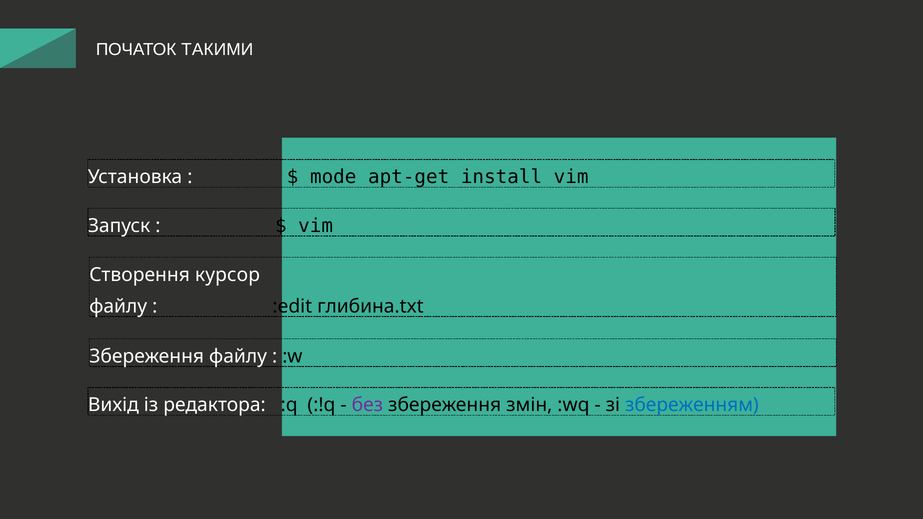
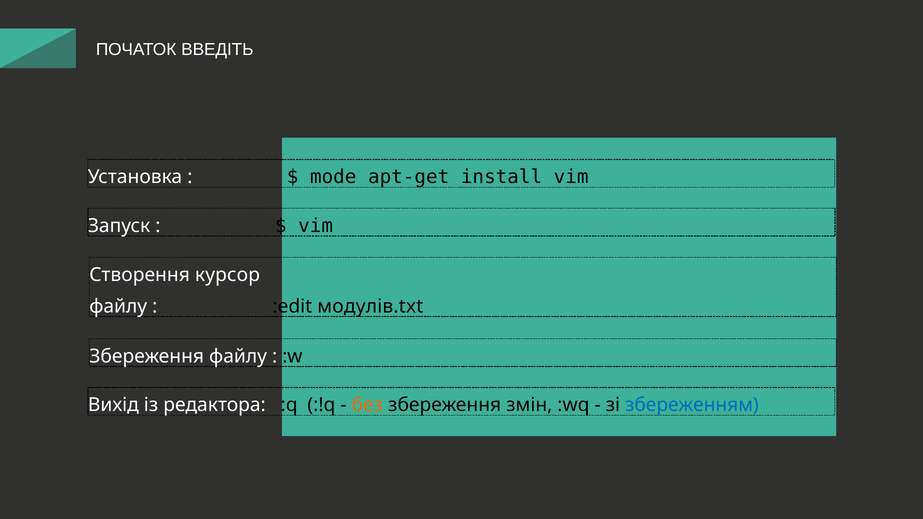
ТАКИМИ: ТАКИМИ -> ВВЕДІТЬ (217, 49)
глибина.txt: глибина.txt -> модулів.txt (370, 306)
без colour: purple -> orange (367, 405)
